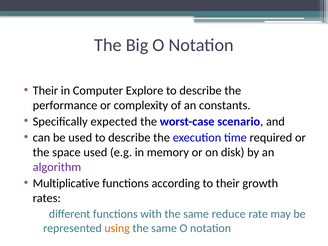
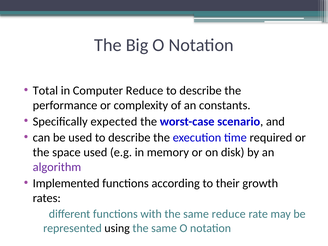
Their: Their -> Total (45, 91)
Computer Explore: Explore -> Reduce (145, 91)
Multiplicative: Multiplicative -> Implemented (66, 183)
using colour: orange -> black (117, 228)
